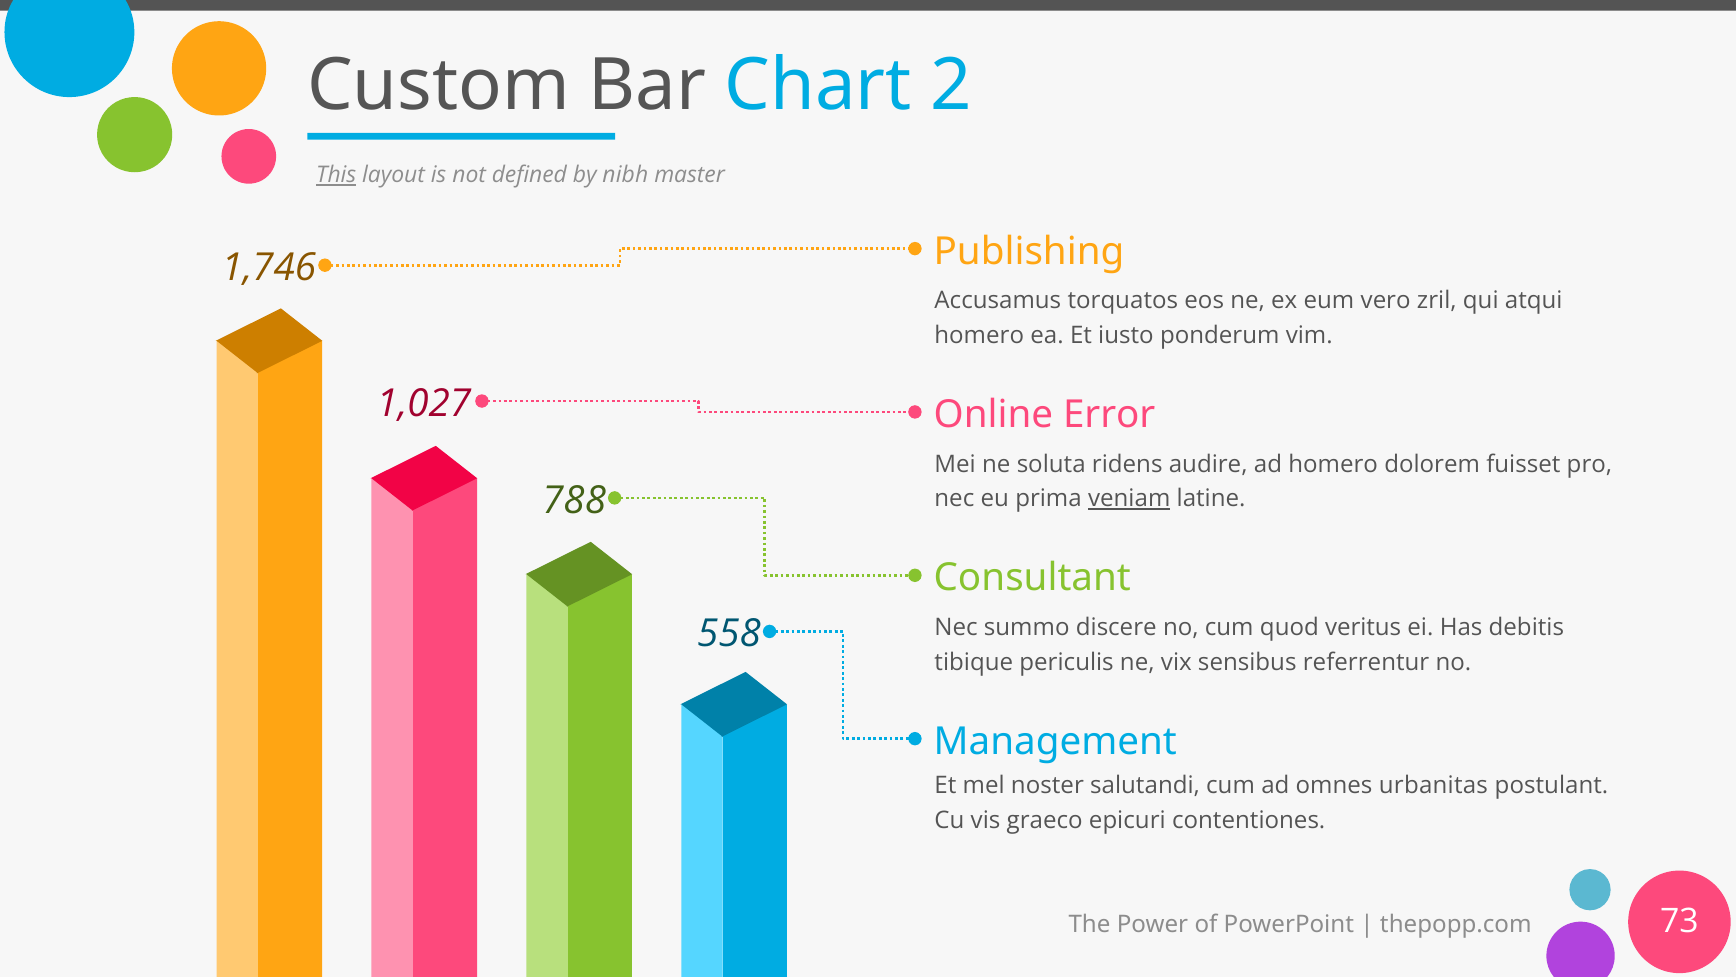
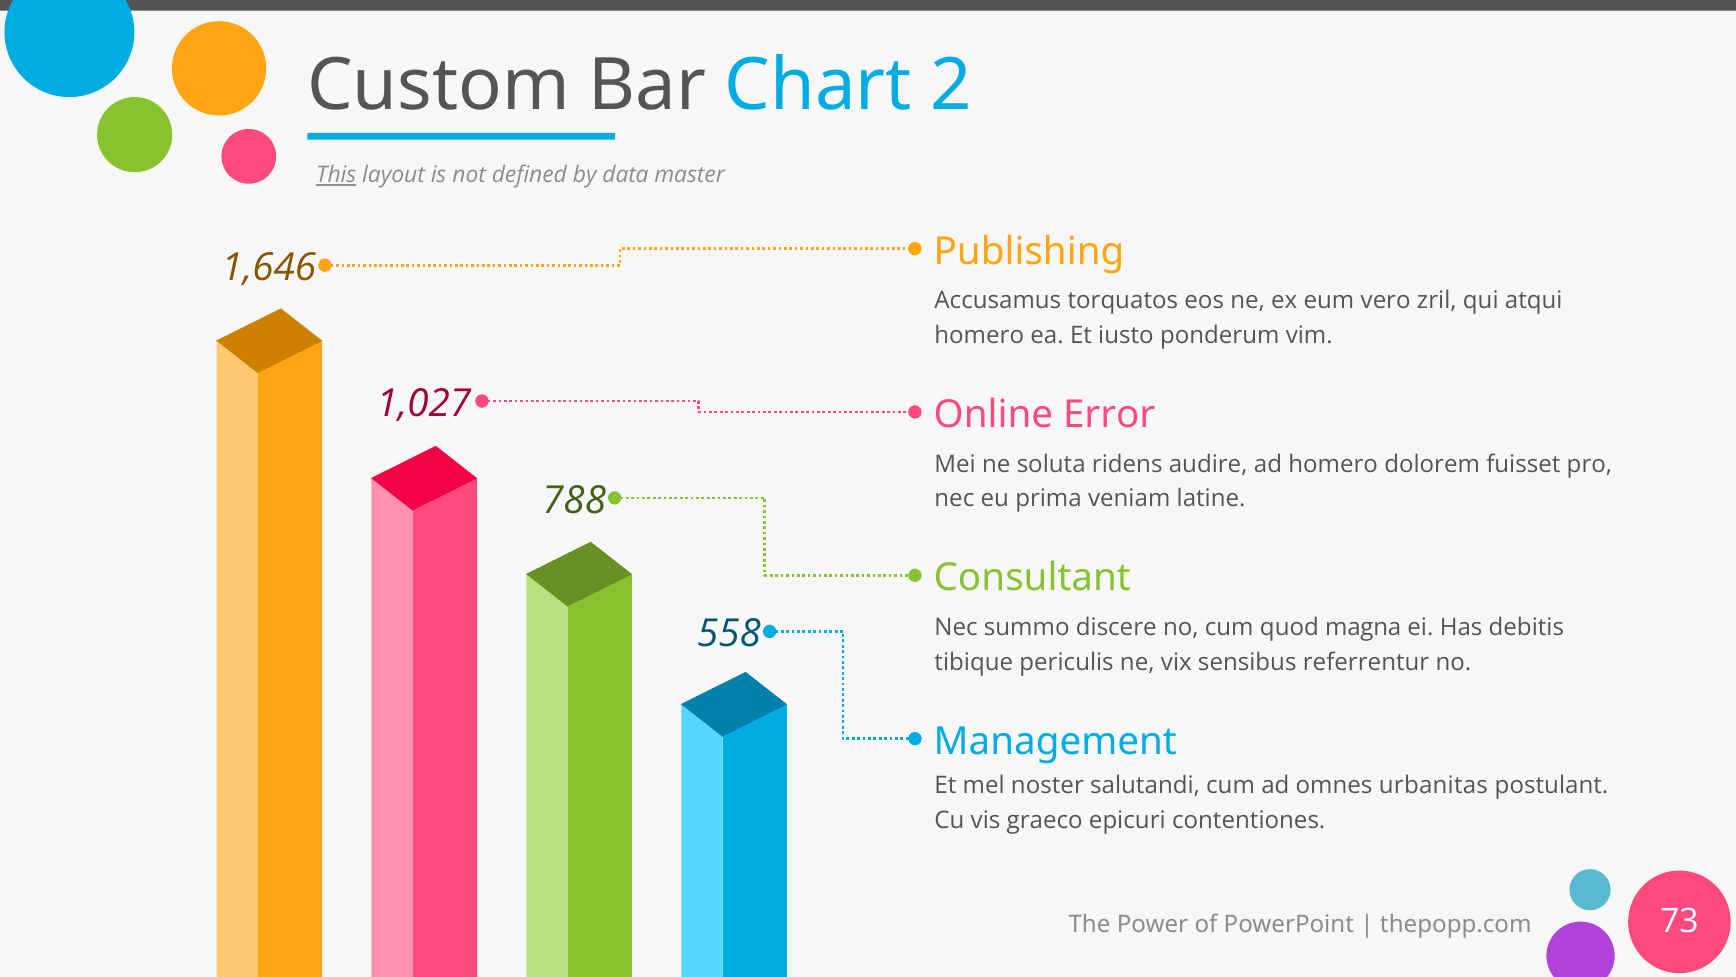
nibh: nibh -> data (626, 175)
1,746: 1,746 -> 1,646 (269, 268)
veniam underline: present -> none (1129, 499)
veritus: veritus -> magna (1363, 627)
